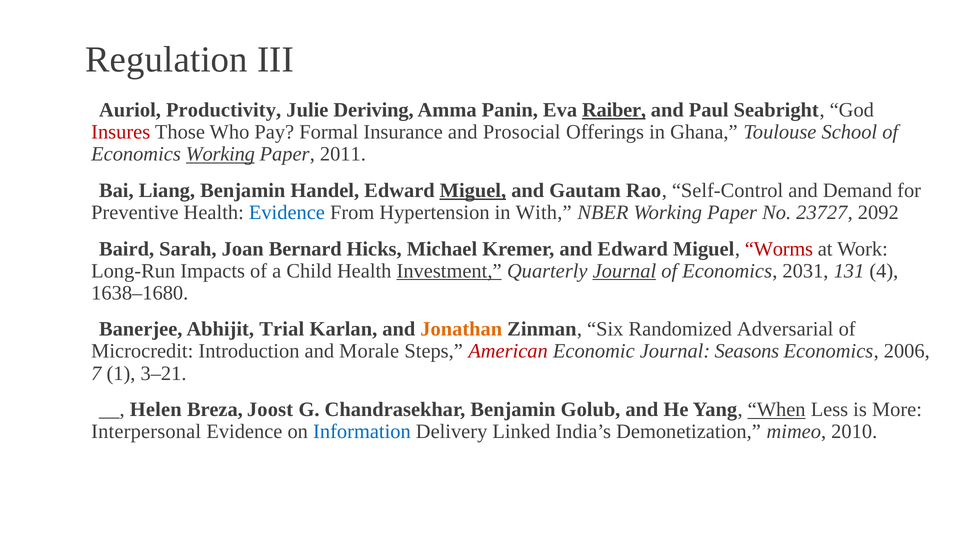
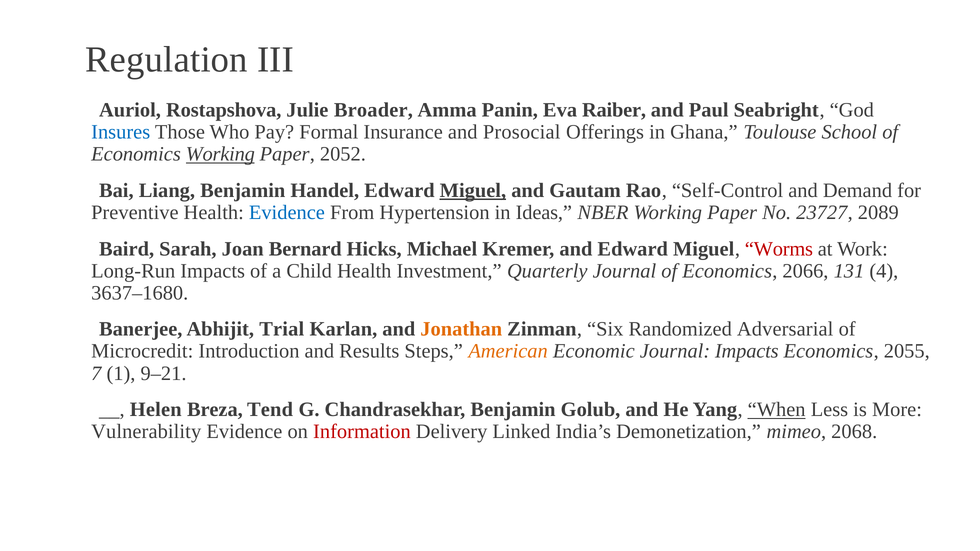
Productivity: Productivity -> Rostapshova (224, 110)
Deriving: Deriving -> Broader (373, 110)
Raiber underline: present -> none (614, 110)
Insures colour: red -> blue (121, 132)
2011: 2011 -> 2052 (343, 154)
With: With -> Ideas (544, 213)
2092: 2092 -> 2089 (878, 213)
Investment underline: present -> none (449, 271)
Journal underline: present -> none (624, 271)
2031: 2031 -> 2066 (805, 271)
1638–1680: 1638–1680 -> 3637–1680 (140, 293)
Morale: Morale -> Results (369, 351)
American colour: red -> orange (508, 351)
Journal Seasons: Seasons -> Impacts (747, 351)
2006: 2006 -> 2055 (907, 351)
3–21: 3–21 -> 9–21 (164, 373)
Joost: Joost -> Tend (270, 410)
Interpersonal: Interpersonal -> Vulnerability (146, 432)
Information colour: blue -> red (362, 432)
2010: 2010 -> 2068 (854, 432)
